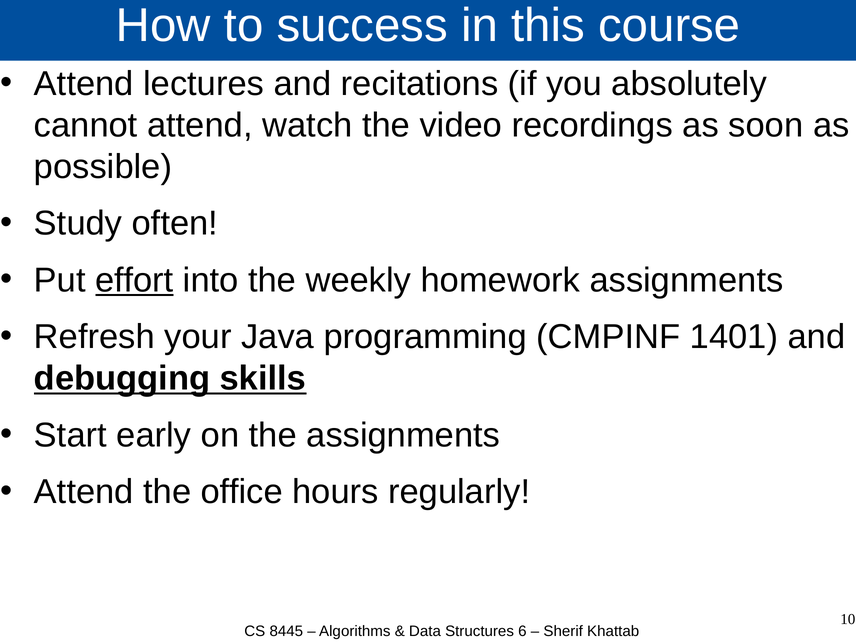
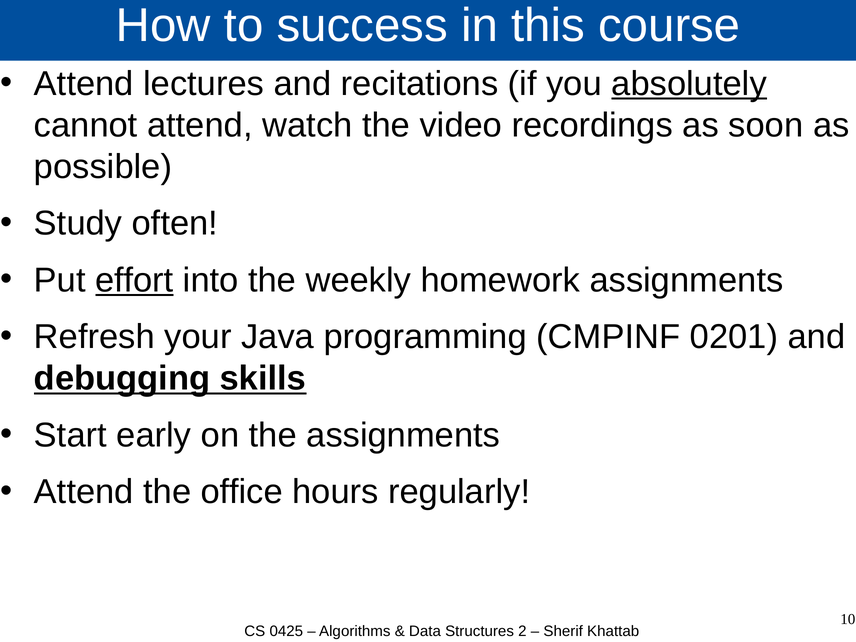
absolutely underline: none -> present (689, 84)
1401: 1401 -> 0201 (734, 337)
8445: 8445 -> 0425 (286, 631)
6: 6 -> 2 (522, 631)
